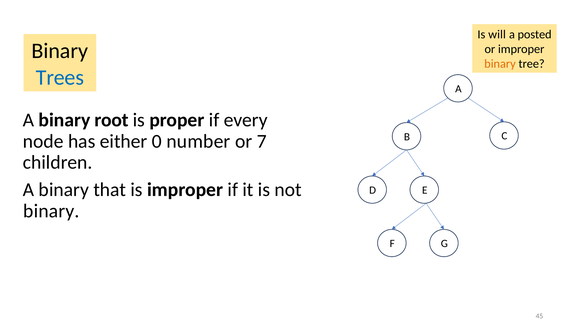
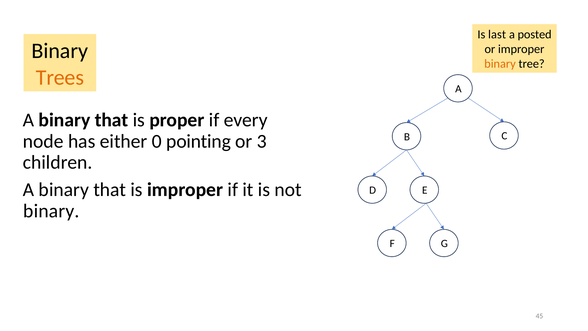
will: will -> last (497, 34)
Trees colour: blue -> orange (60, 77)
root: root -> that (112, 120)
number: number -> pointing (199, 141)
7: 7 -> 3 (262, 141)
